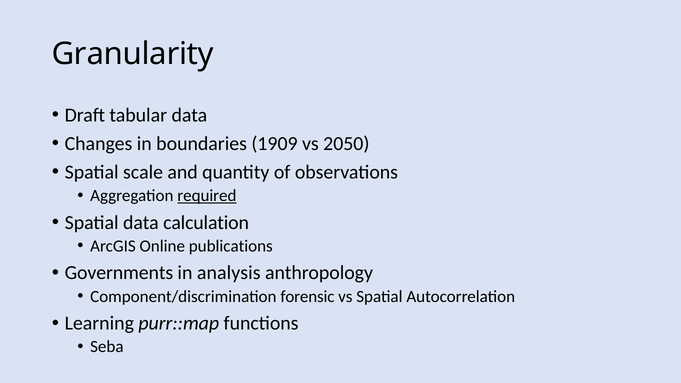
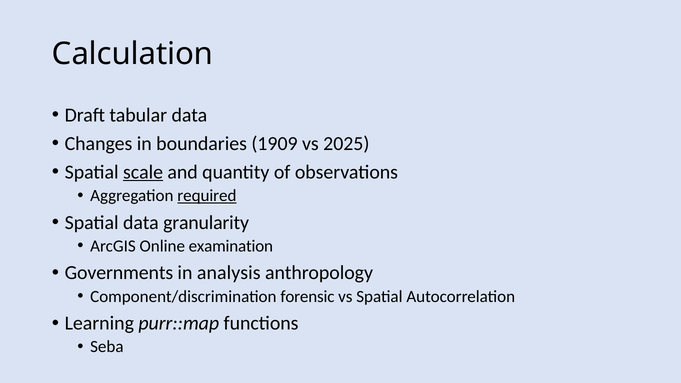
Granularity: Granularity -> Calculation (133, 54)
2050: 2050 -> 2025 (346, 144)
scale underline: none -> present (143, 172)
calculation: calculation -> granularity (206, 223)
publications: publications -> examination (231, 246)
